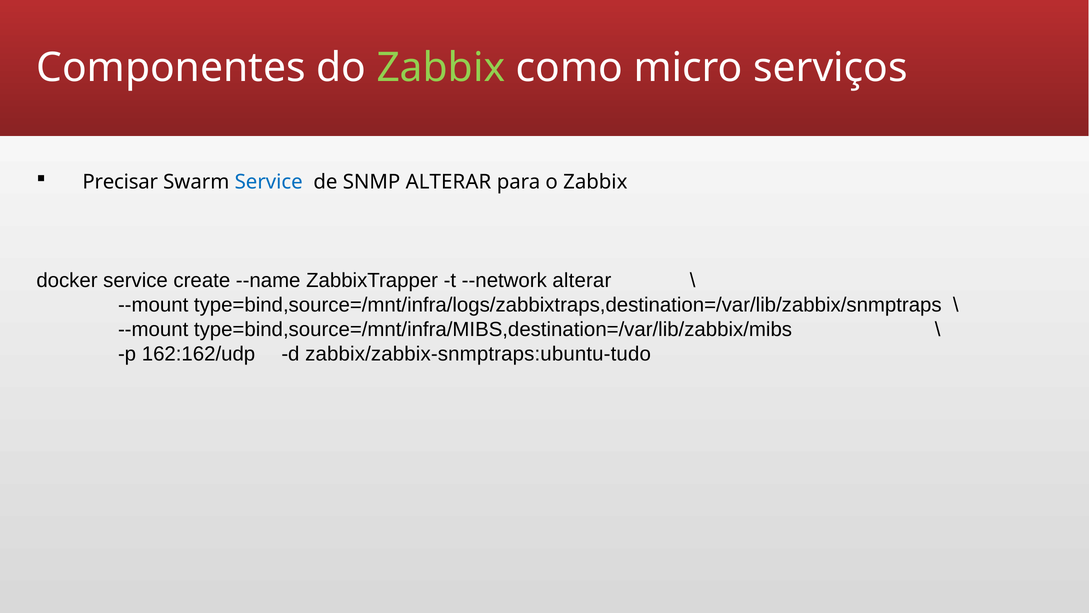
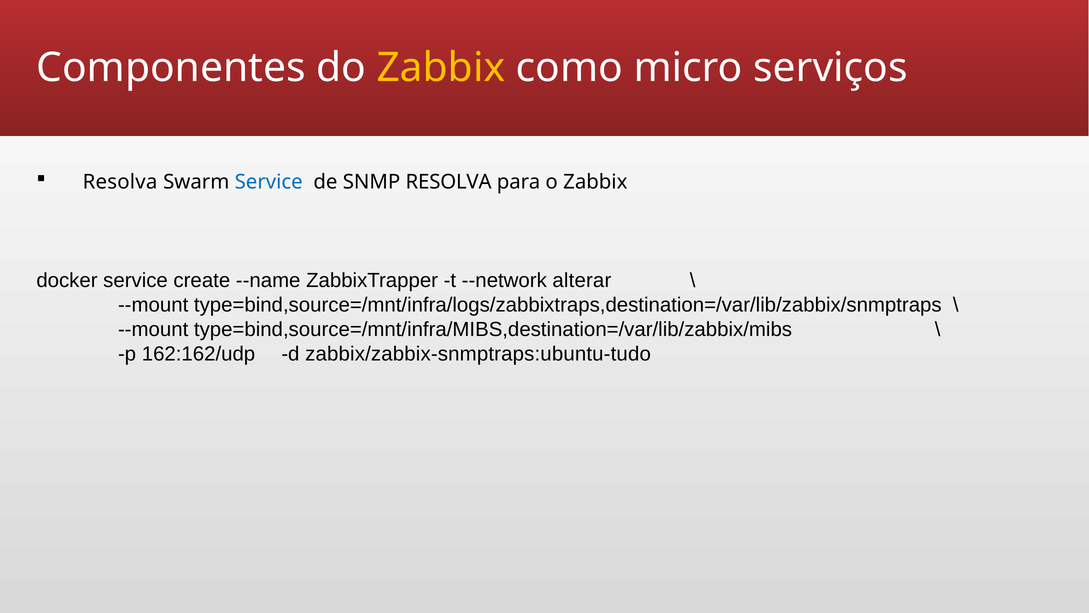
Zabbix colour: light green -> yellow (441, 68)
Precisar: Precisar -> Resolva (120, 182)
SNMP ALTERAR: ALTERAR -> RESOLVA (449, 182)
